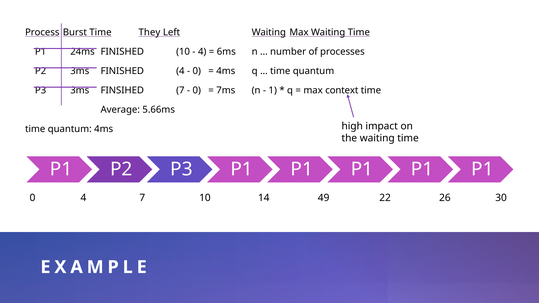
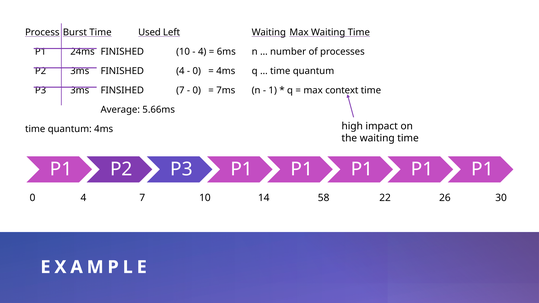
They: They -> Used (150, 32)
49: 49 -> 58 (324, 198)
